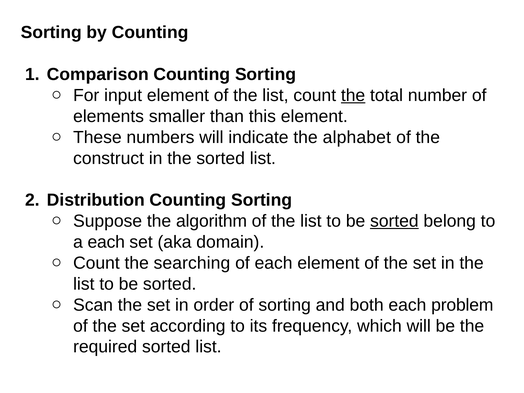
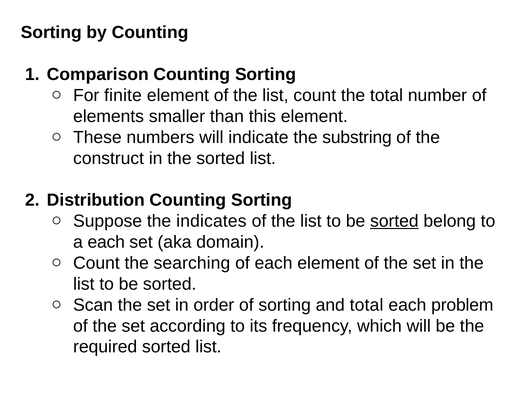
input: input -> finite (123, 95)
the underline: present -> none (353, 95)
alphabet: alphabet -> substring (357, 137)
algorithm: algorithm -> indicates (211, 221)
and both: both -> total (367, 305)
